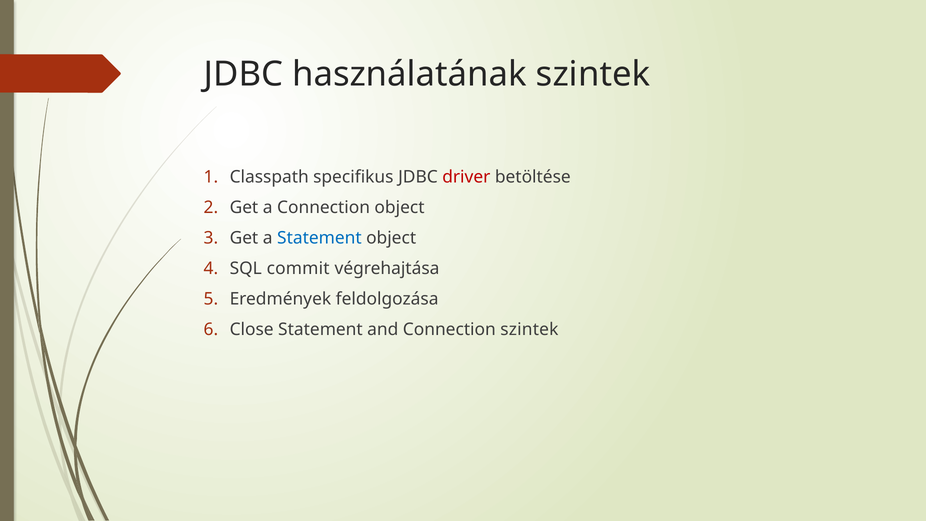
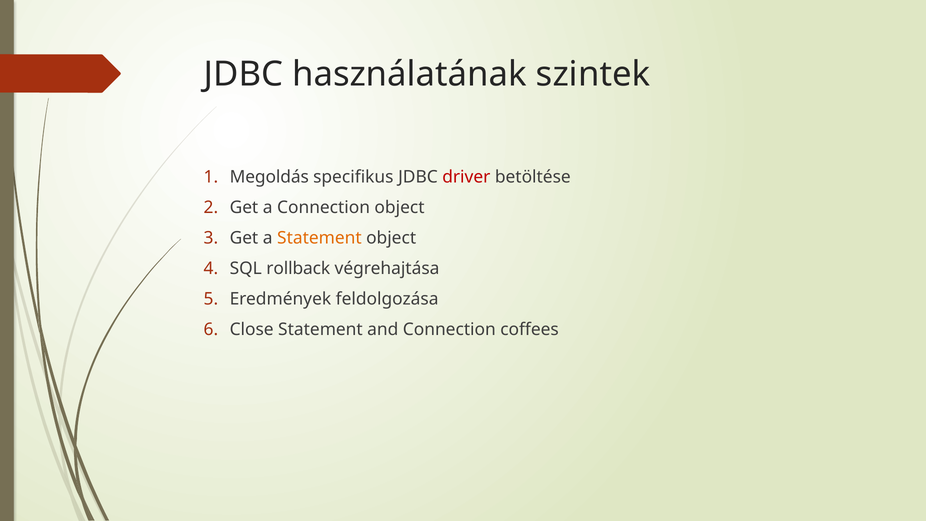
Classpath: Classpath -> Megoldás (269, 177)
Statement colour: blue -> orange (319, 238)
commit: commit -> rollback (298, 269)
Connection szintek: szintek -> coffees (530, 330)
